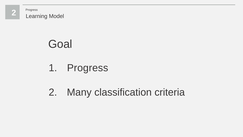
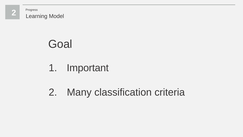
Progress: Progress -> Important (88, 68)
